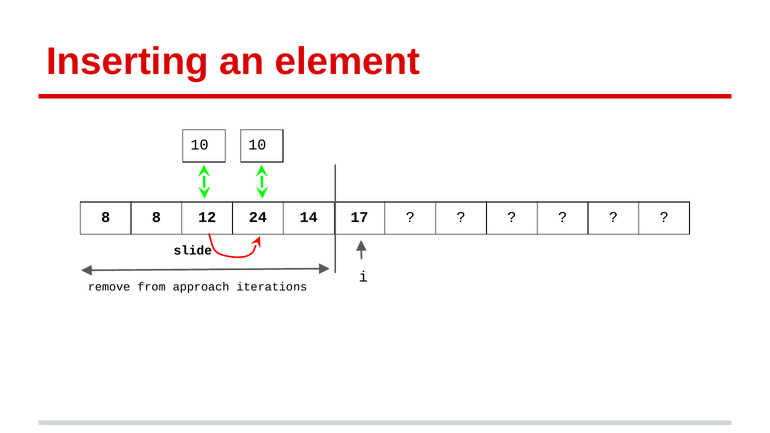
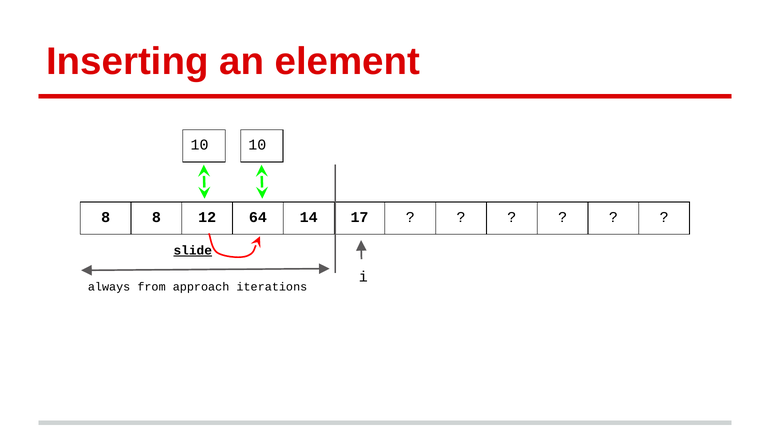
24: 24 -> 64 (258, 217)
slide underline: none -> present (193, 251)
remove: remove -> always (109, 287)
